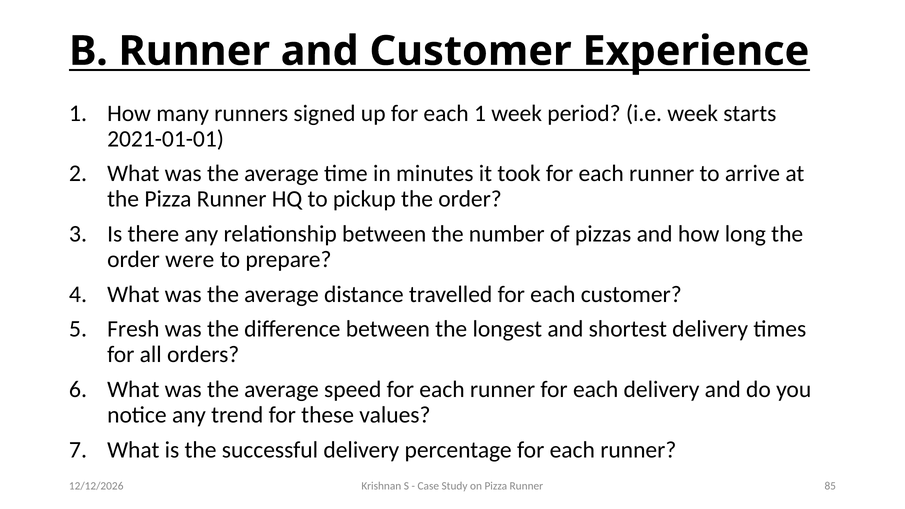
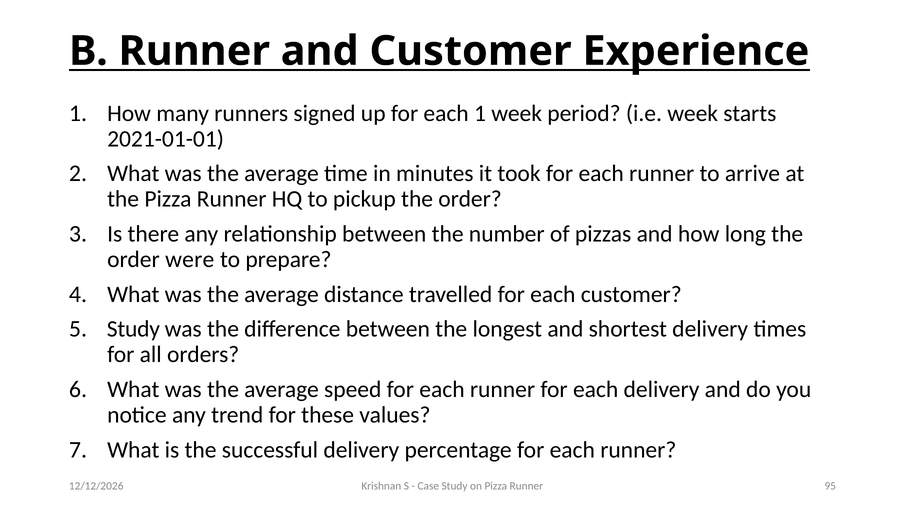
Fresh: Fresh -> Study (133, 329)
85: 85 -> 95 (830, 486)
